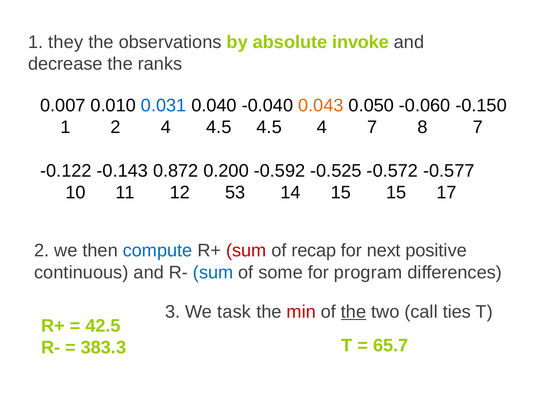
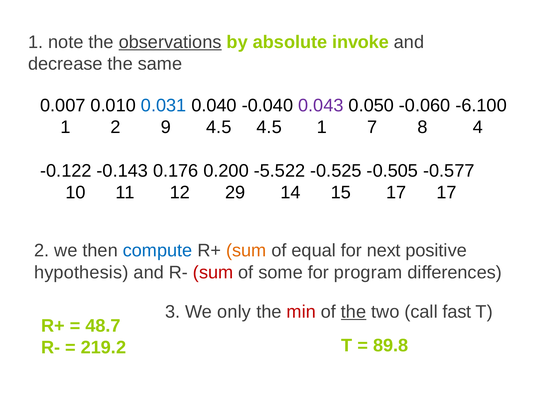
they: they -> note (66, 42)
observations underline: none -> present (170, 42)
ranks: ranks -> same (160, 64)
0.043 colour: orange -> purple (321, 105)
-0.150: -0.150 -> -6.100 (481, 105)
2 4: 4 -> 9 (166, 127)
4.5 4: 4 -> 1 (322, 127)
8 7: 7 -> 4 (478, 127)
0.872: 0.872 -> 0.176 (176, 171)
-0.592: -0.592 -> -5.522 (280, 171)
-0.572: -0.572 -> -0.505 (392, 171)
53: 53 -> 29 (235, 193)
15 15: 15 -> 17 (396, 193)
sum colour: red -> orange (246, 251)
recap: recap -> equal (314, 251)
continuous: continuous -> hypothesis (81, 272)
sum colour: blue -> red (213, 272)
task: task -> only (234, 312)
ties: ties -> fast (457, 312)
42.5: 42.5 -> 48.7 (103, 326)
65.7: 65.7 -> 89.8 (391, 345)
383.3: 383.3 -> 219.2 (103, 348)
